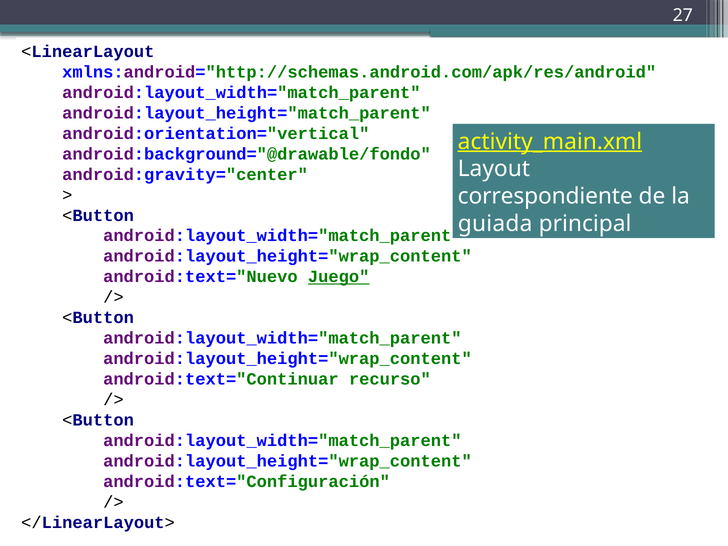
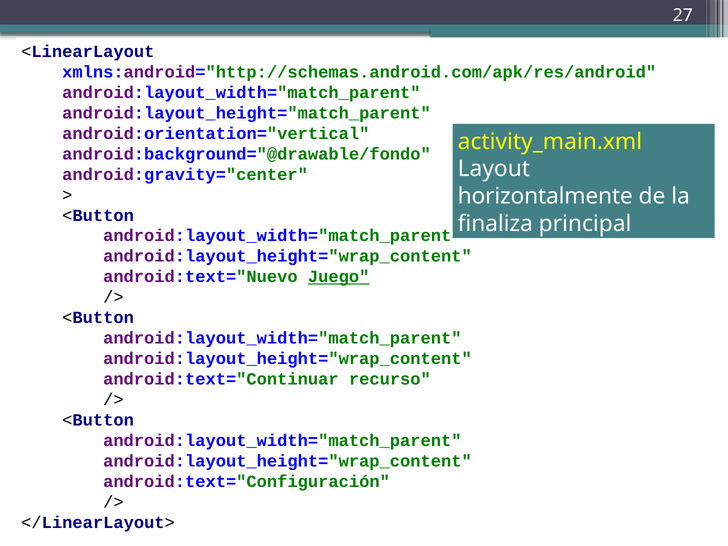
activity_main.xml underline: present -> none (550, 142)
correspondiente: correspondiente -> horizontalmente (545, 196)
guiada: guiada -> finaliza (495, 224)
